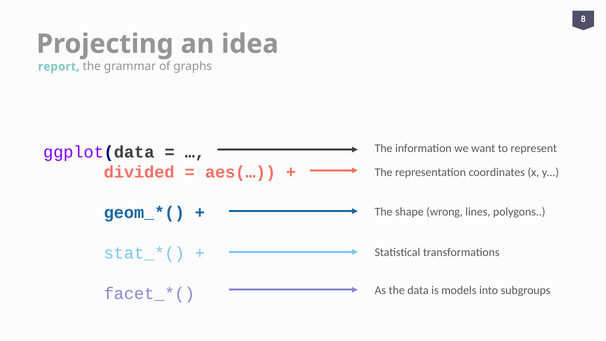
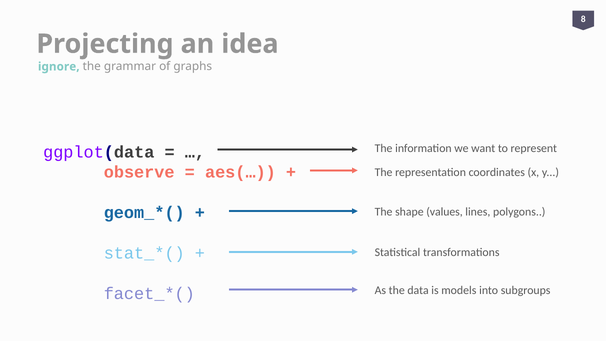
report: report -> ignore (59, 67)
divided: divided -> observe (139, 172)
wrong: wrong -> values (445, 212)
